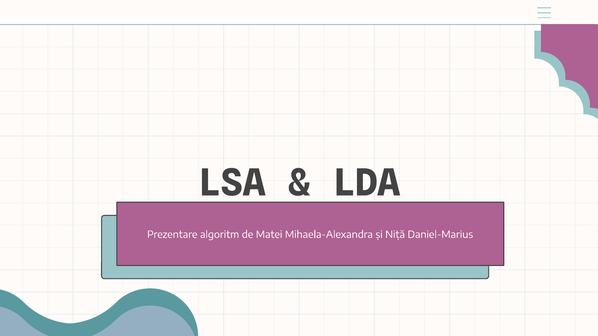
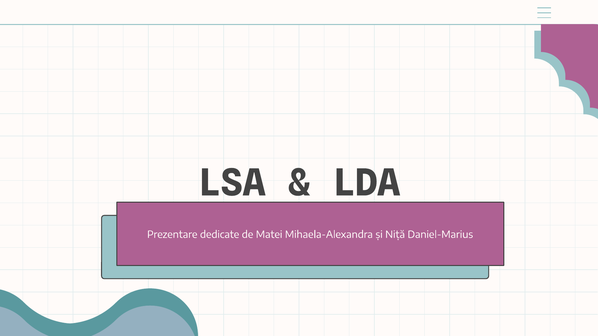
algoritm: algoritm -> dedicate (220, 235)
